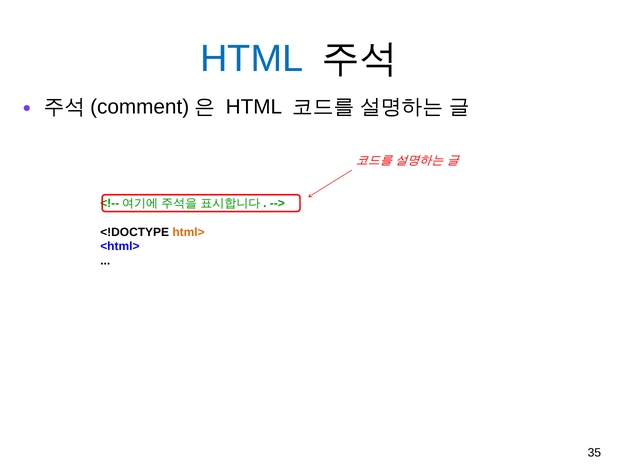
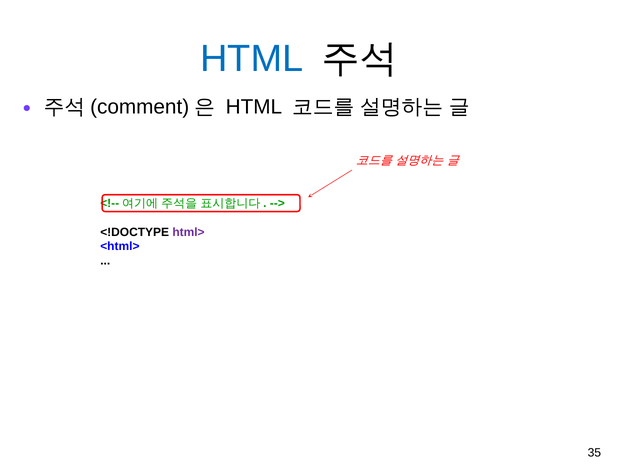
html> colour: orange -> purple (188, 232)
